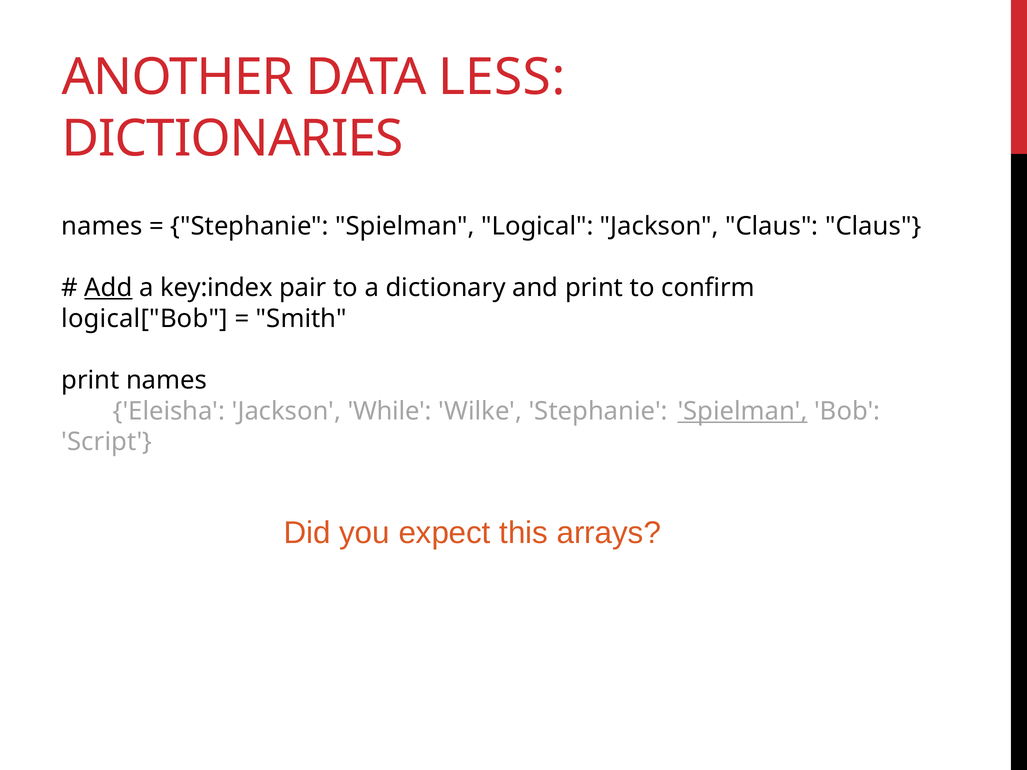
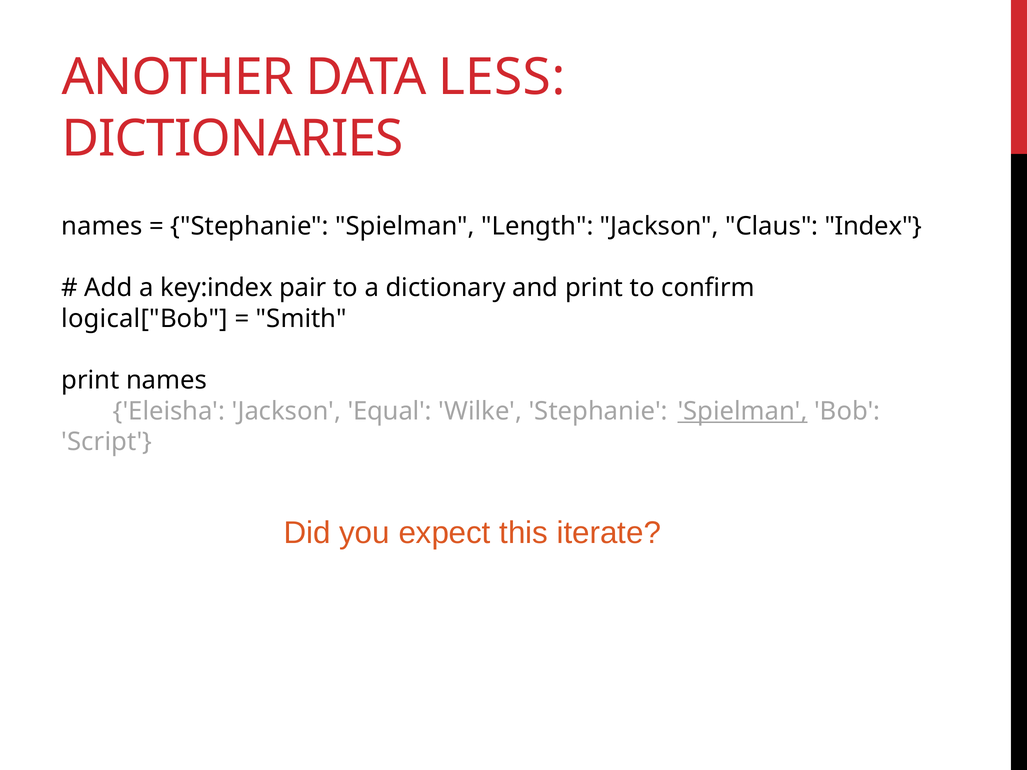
Logical: Logical -> Length (537, 226)
Claus Claus: Claus -> Index (873, 226)
Add underline: present -> none (109, 288)
While: While -> Equal (390, 411)
arrays: arrays -> iterate (609, 533)
